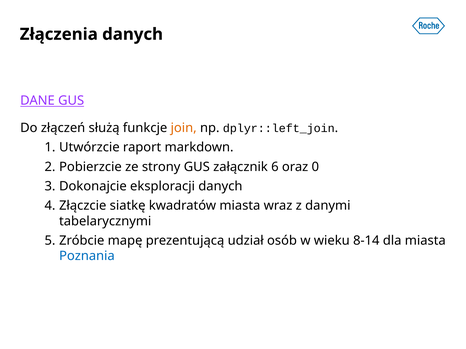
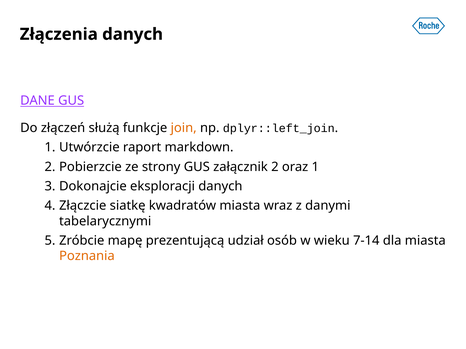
załącznik 6: 6 -> 2 (275, 167)
oraz 0: 0 -> 1 (315, 167)
8-14: 8-14 -> 7-14 (366, 241)
Poznania colour: blue -> orange (87, 256)
